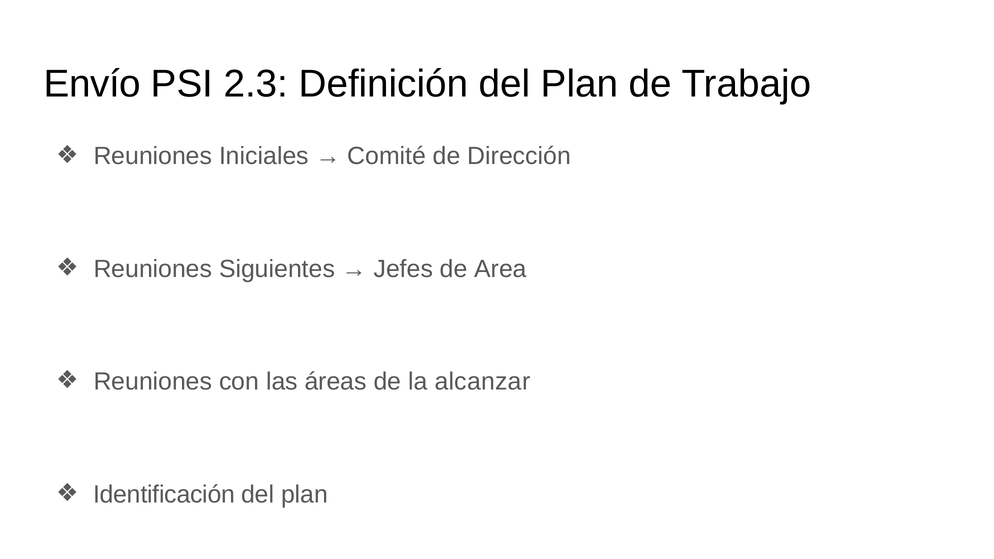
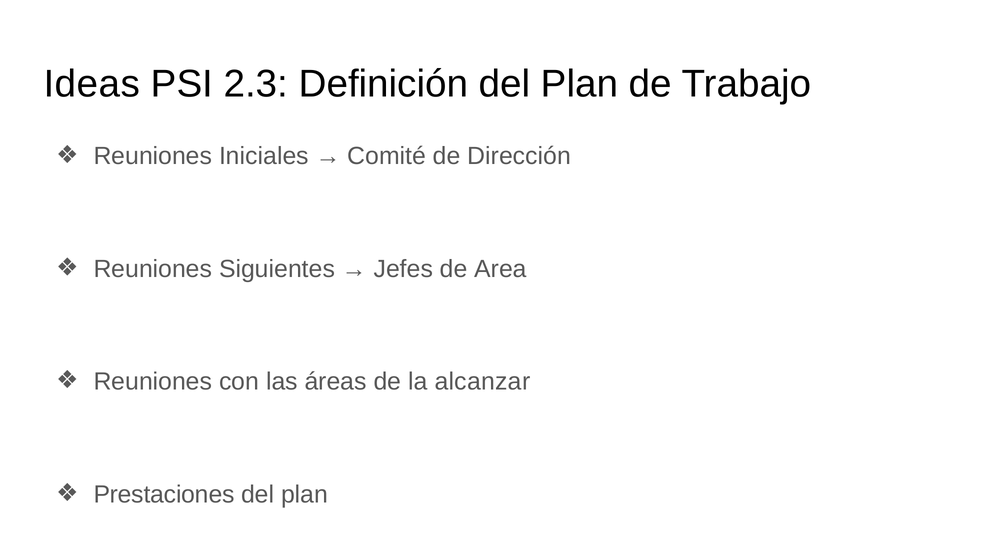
Envío: Envío -> Ideas (92, 84)
Identificación: Identificación -> Prestaciones (164, 494)
